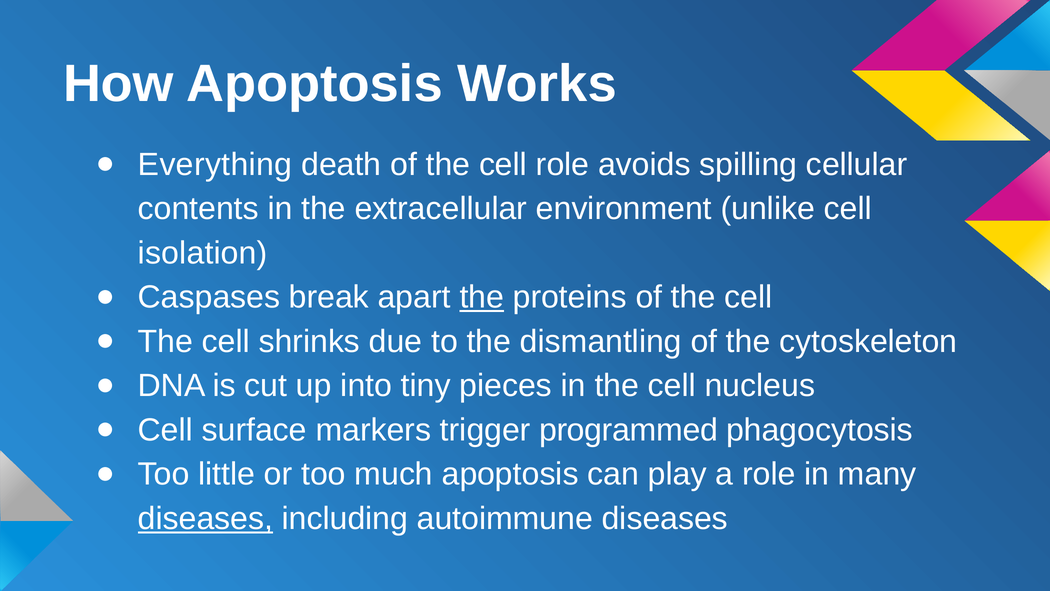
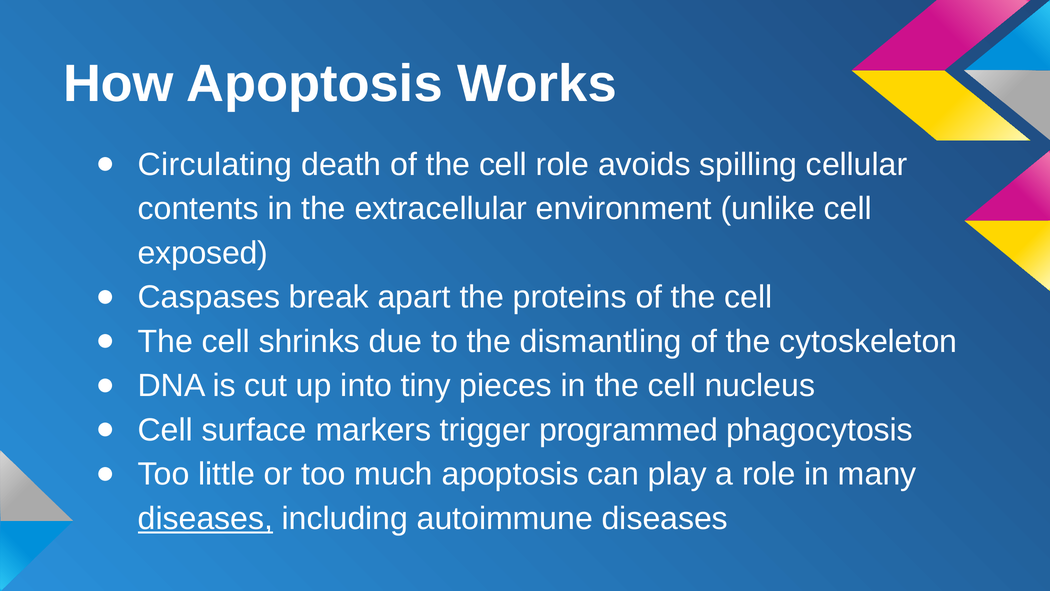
Everything: Everything -> Circulating (215, 164)
isolation: isolation -> exposed (203, 253)
the underline: present -> none (482, 297)
